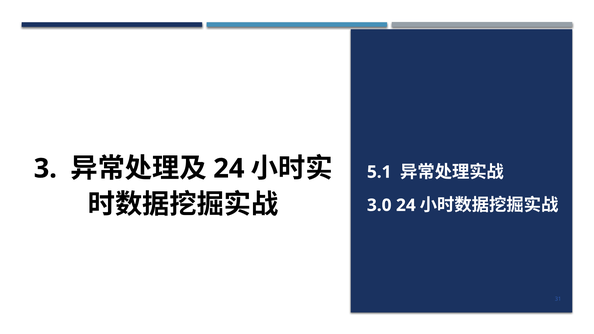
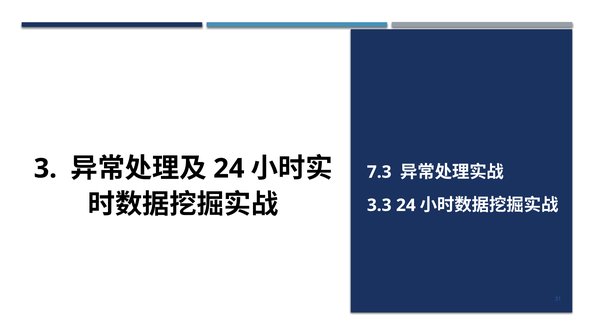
5.1: 5.1 -> 7.3 (379, 172)
3.0: 3.0 -> 3.3 (379, 205)
